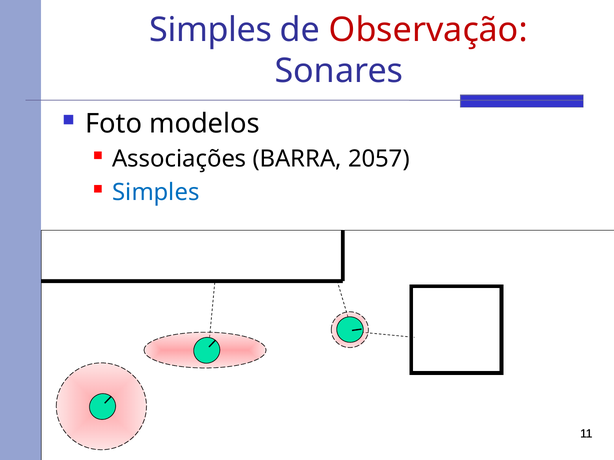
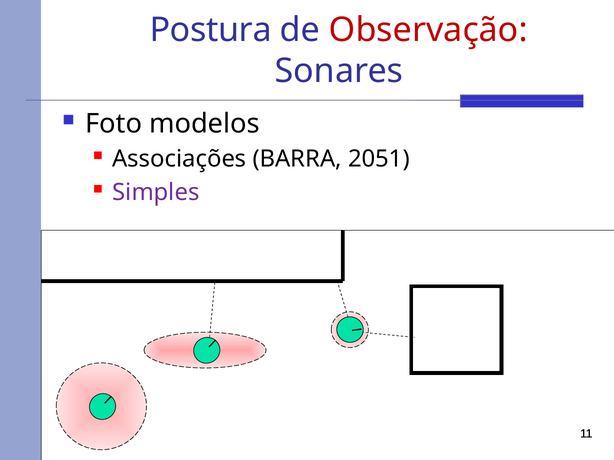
Simples: Simples -> Postura (211, 30)
2057: 2057 -> 2051 (379, 159)
Simples colour: blue -> purple (156, 192)
